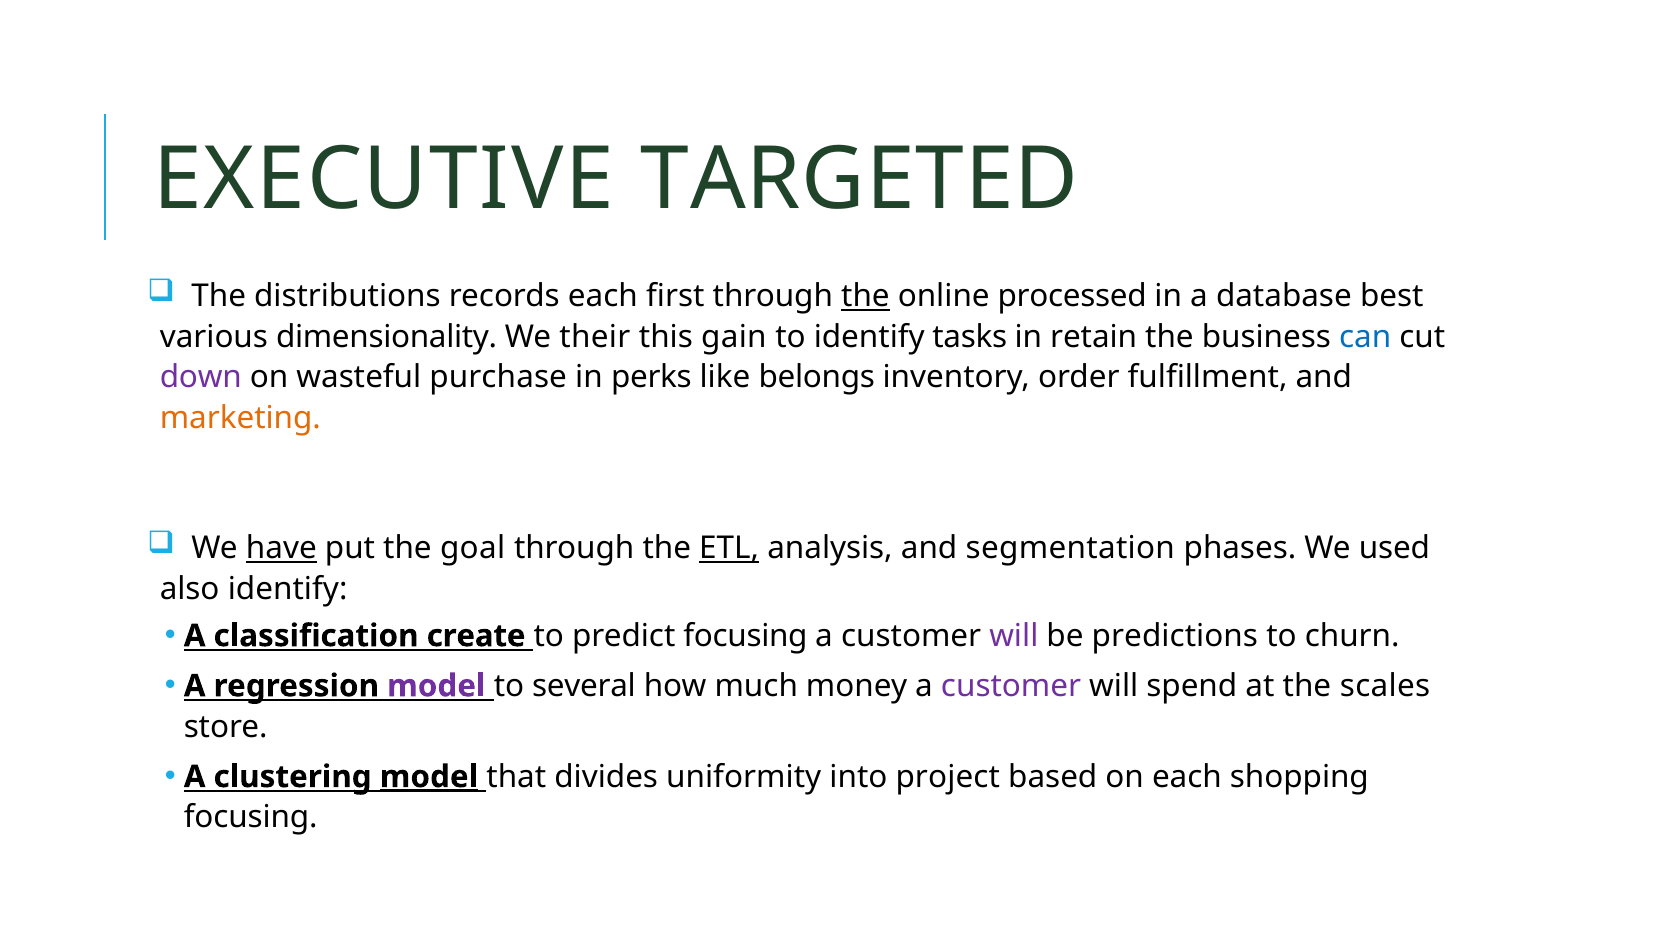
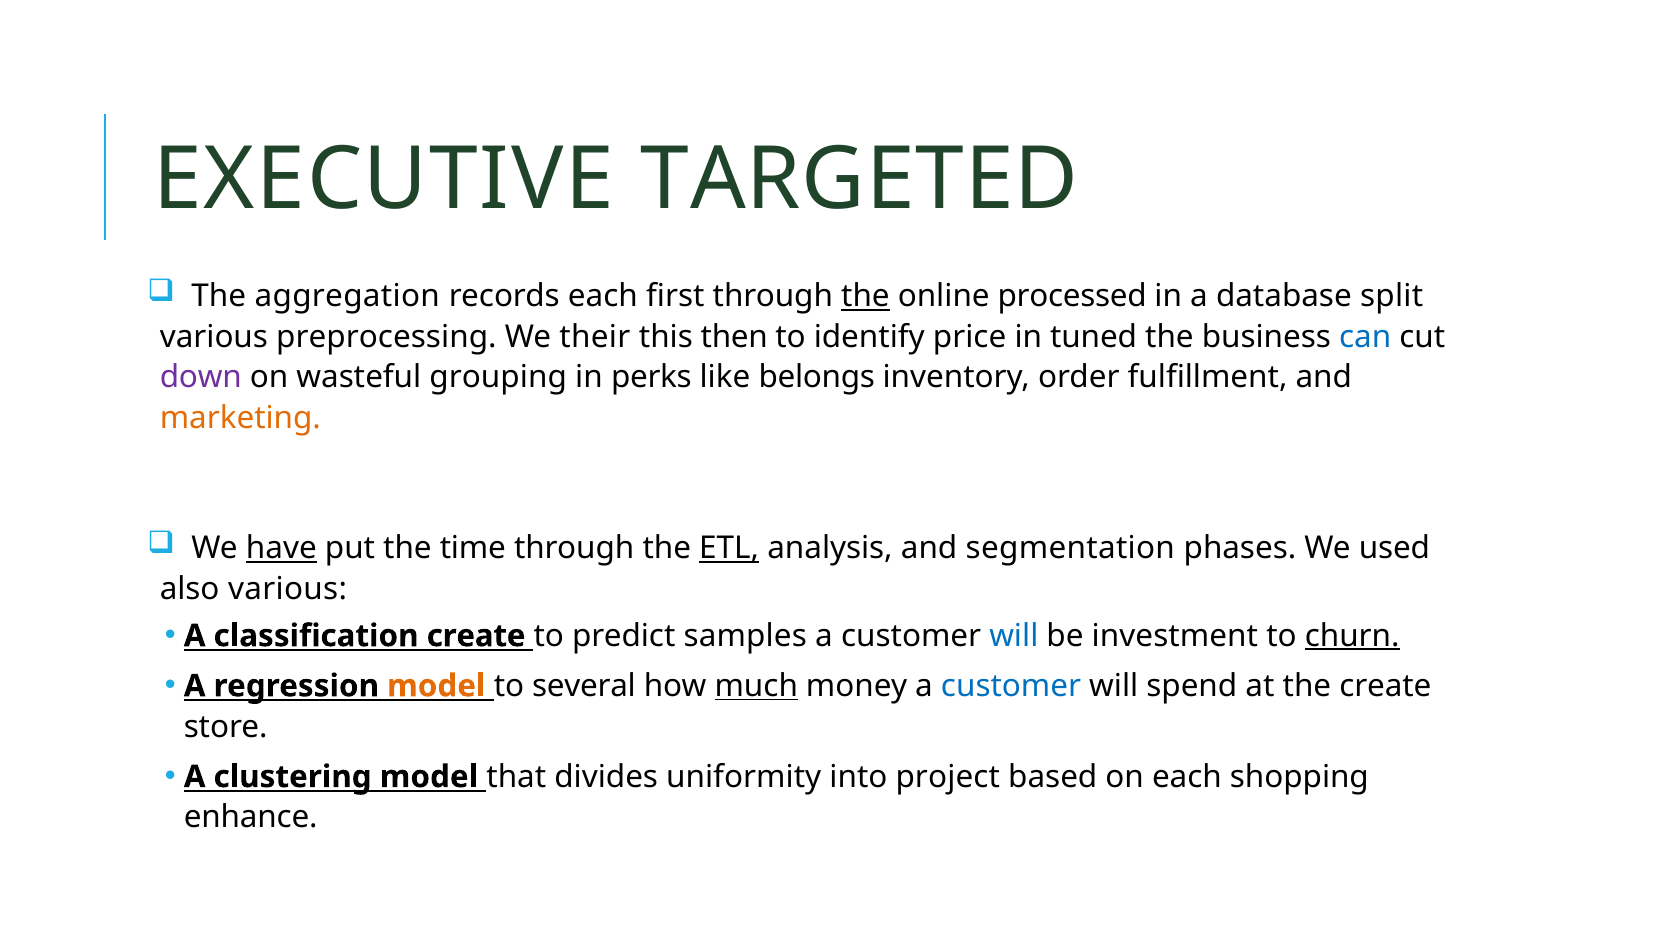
distributions: distributions -> aggregation (347, 296)
best: best -> split (1392, 296)
dimensionality: dimensionality -> preprocessing (386, 337)
gain: gain -> then (734, 337)
tasks: tasks -> price (970, 337)
retain: retain -> tuned (1094, 337)
purchase: purchase -> grouping (498, 377)
goal: goal -> time (473, 548)
also identify: identify -> various (287, 589)
predict focusing: focusing -> samples (745, 636)
will colour: purple -> blue (1014, 636)
predictions: predictions -> investment (1175, 636)
churn underline: none -> present (1352, 636)
model colour: purple -> orange (436, 686)
much underline: none -> present (756, 686)
customer colour: purple -> blue (1011, 686)
the scales: scales -> create (1385, 686)
model underline: present -> none (429, 777)
focusing: focusing -> enhance (251, 817)
